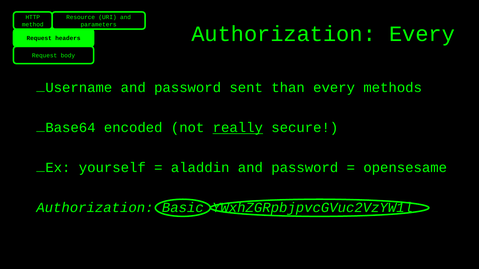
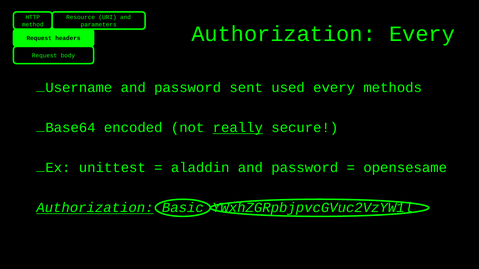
than: than -> used (288, 88)
yourself: yourself -> unittest (112, 168)
Authorization underline: none -> present (95, 208)
